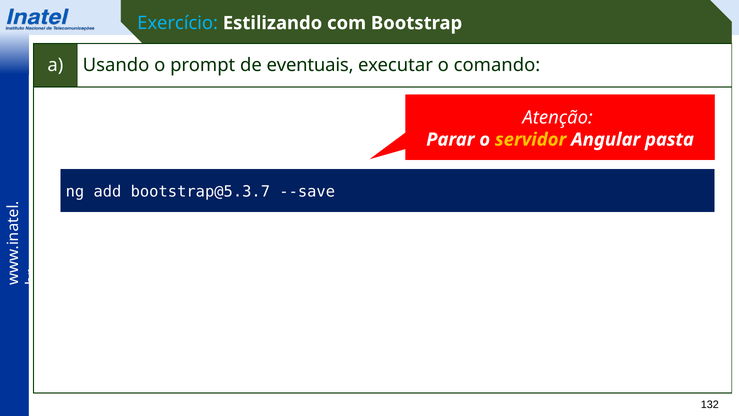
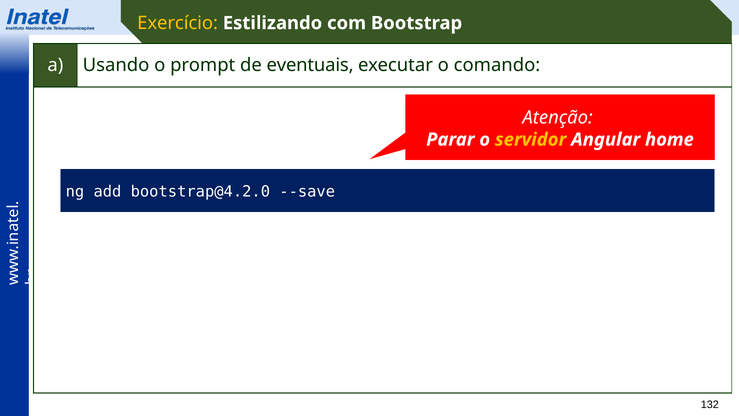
Exercício colour: light blue -> yellow (178, 23)
pasta: pasta -> home (669, 140)
bootstrap@5.3.7: bootstrap@5.3.7 -> bootstrap@4.2.0 (200, 192)
